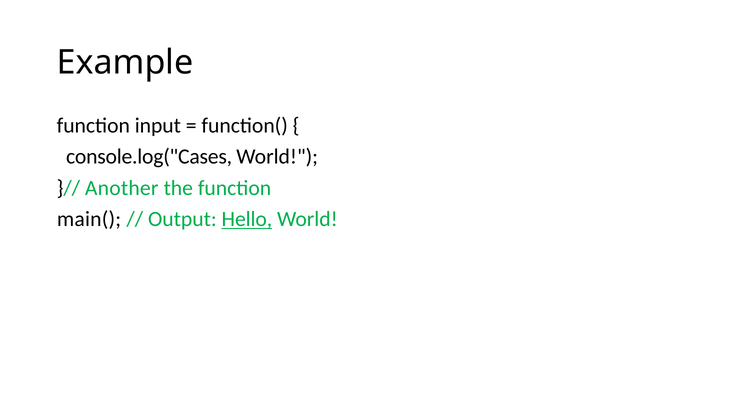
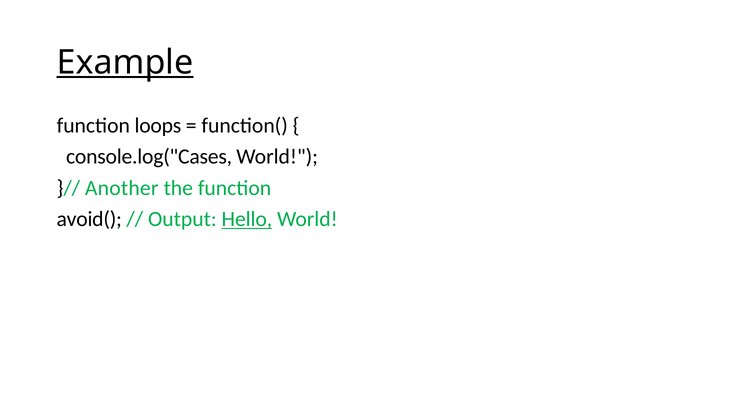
Example underline: none -> present (125, 62)
input: input -> loops (158, 126)
main(: main( -> avoid( (89, 219)
